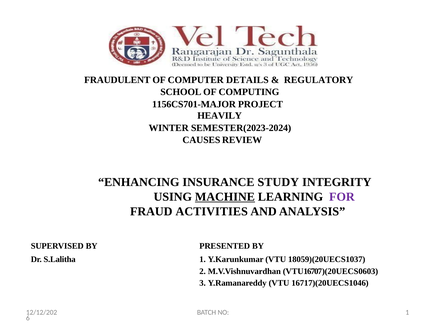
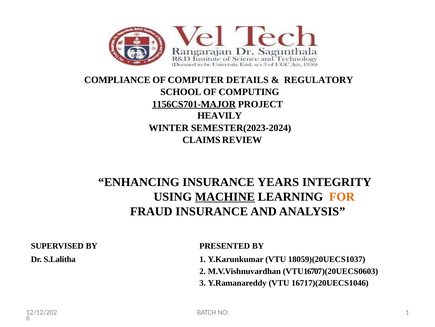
FRAUDULENT: FRAUDULENT -> COMPLIANCE (117, 80)
1156CS701-MAJOR underline: none -> present (194, 104)
CAUSES: CAUSES -> CLAIMS (201, 140)
STUDY: STUDY -> YEARS (278, 182)
FOR colour: purple -> orange (342, 196)
FRAUD ACTIVITIES: ACTIVITIES -> INSURANCE (212, 211)
